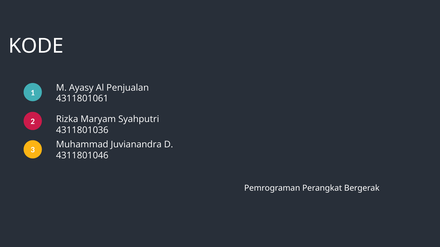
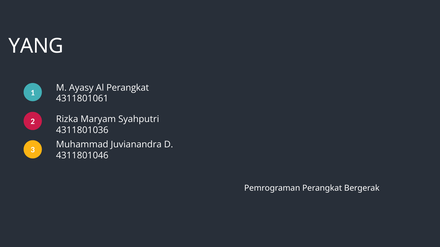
KODE: KODE -> YANG (36, 46)
Al Penjualan: Penjualan -> Perangkat (128, 88)
